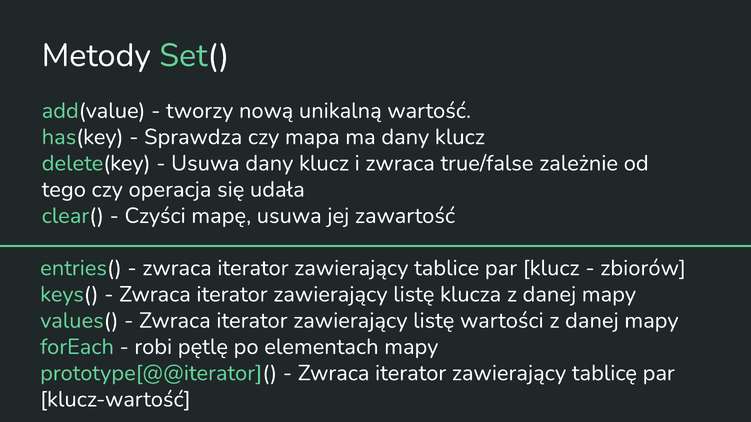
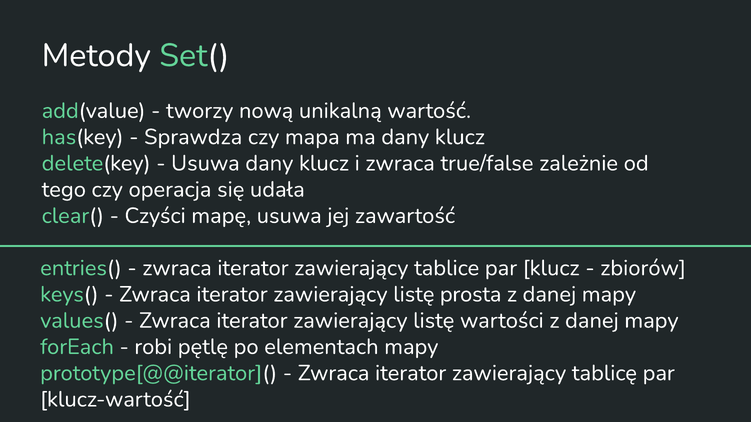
klucza: klucza -> prosta (471, 295)
